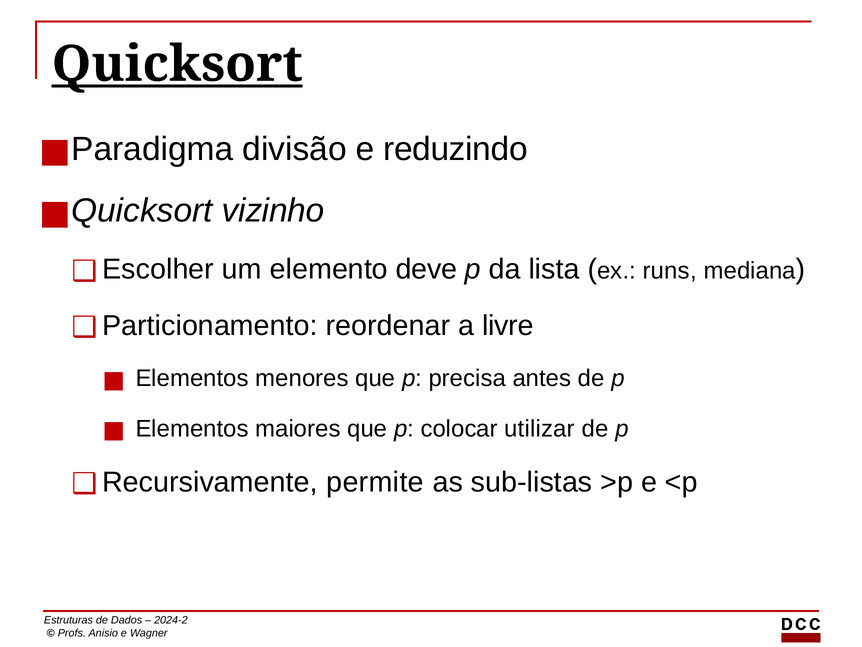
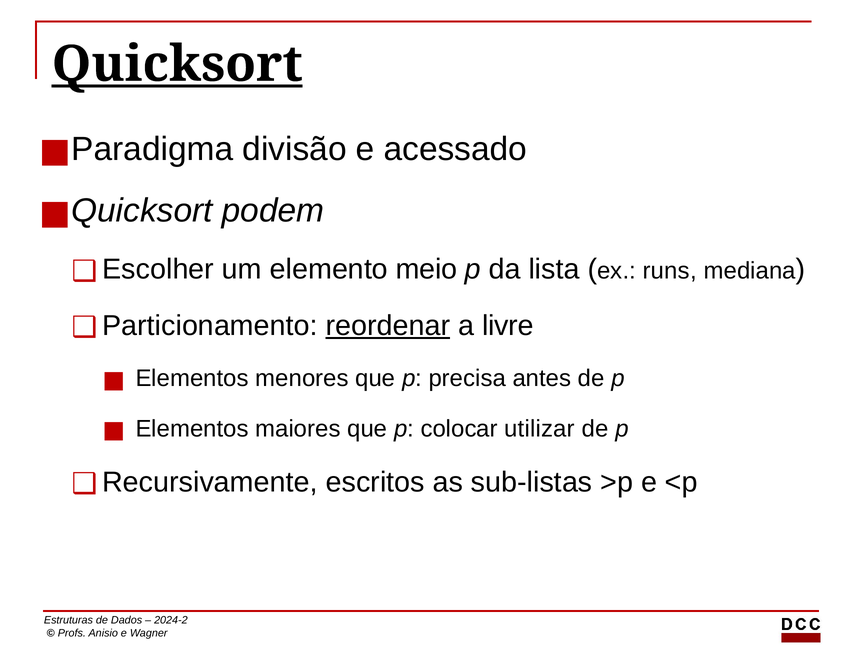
reduzindo: reduzindo -> acessado (455, 149)
vizinho: vizinho -> podem (273, 211)
deve: deve -> meio (426, 269)
reordenar underline: none -> present (388, 325)
permite: permite -> escritos (375, 482)
